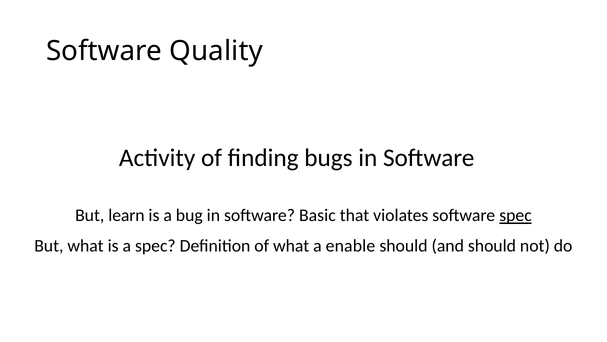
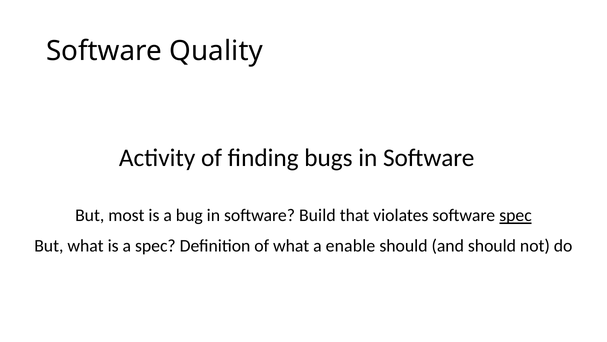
learn: learn -> most (126, 215)
Basic: Basic -> Build (317, 215)
